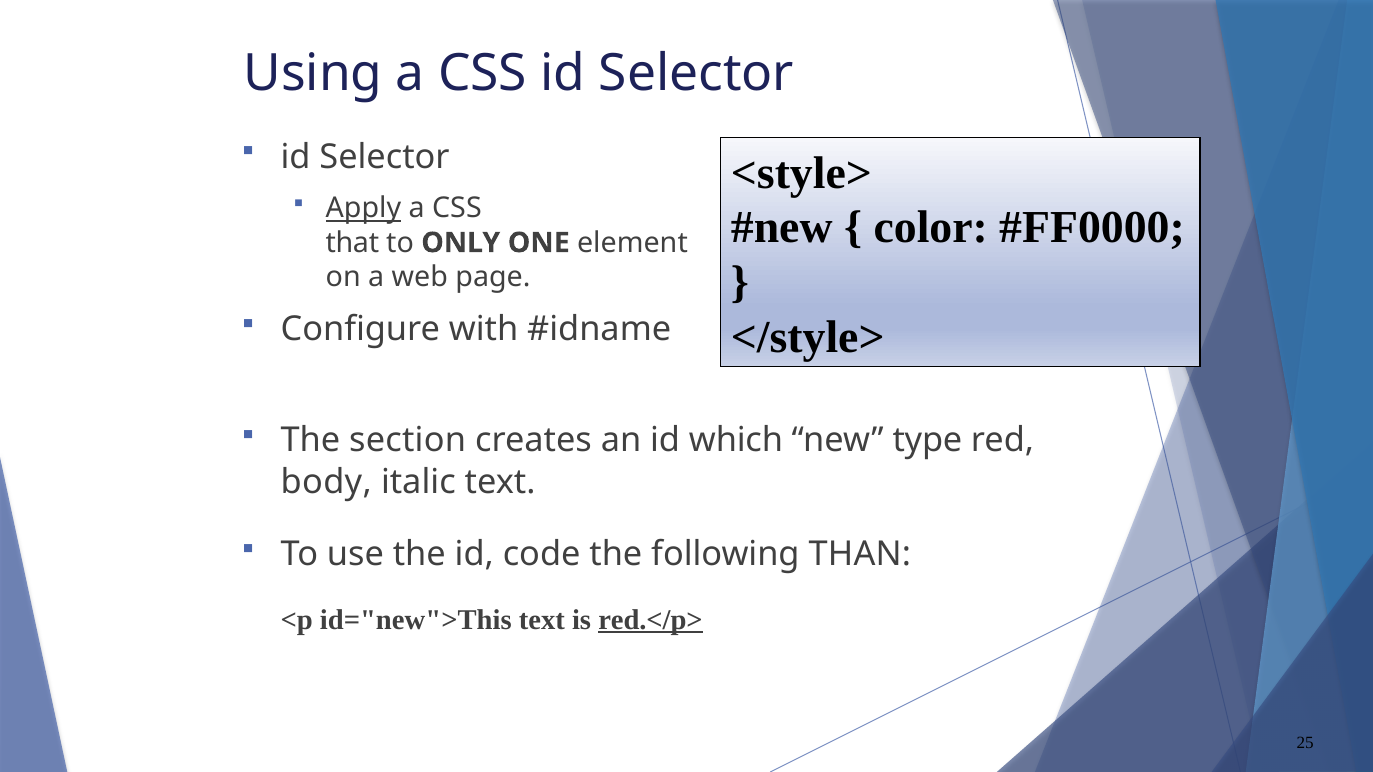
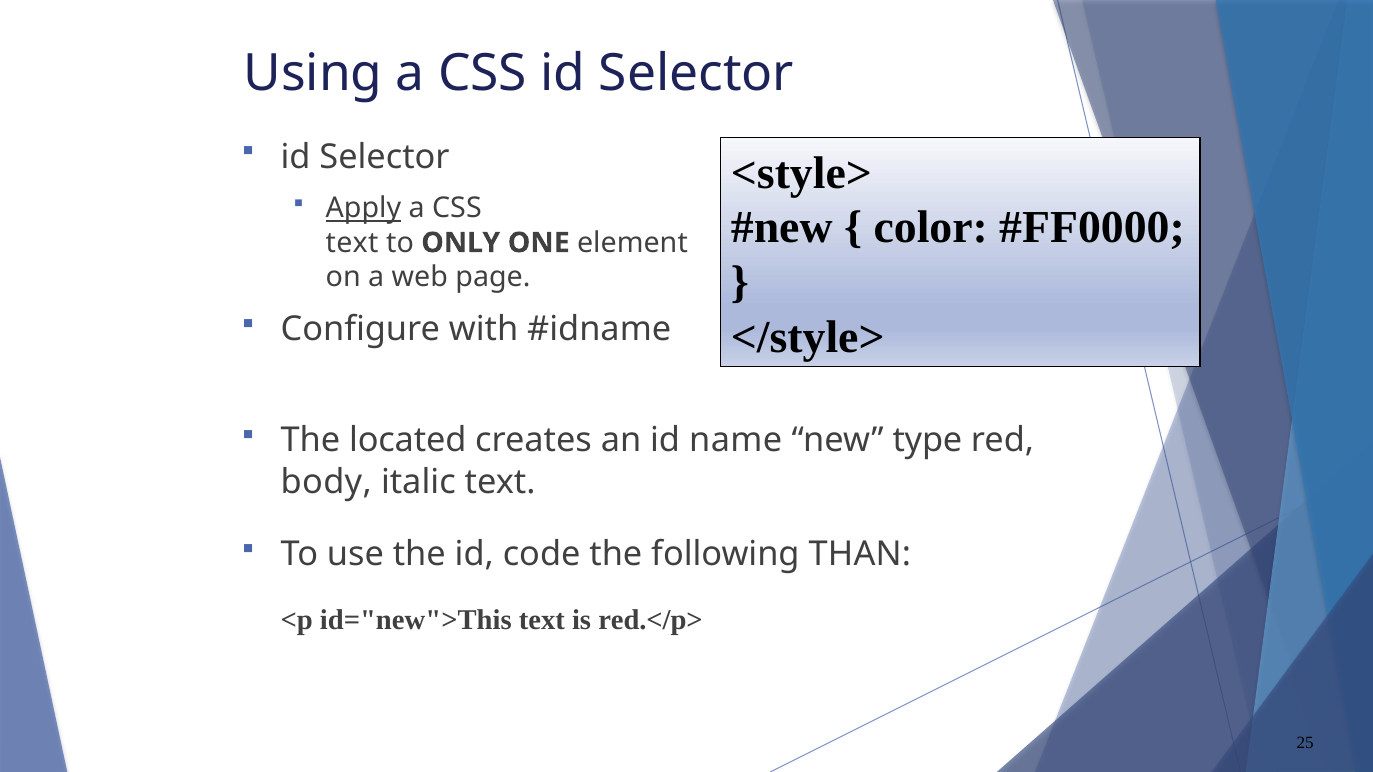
that: that -> text (352, 243)
section: section -> located (408, 441)
which: which -> name (736, 441)
red.</p> underline: present -> none (651, 620)
